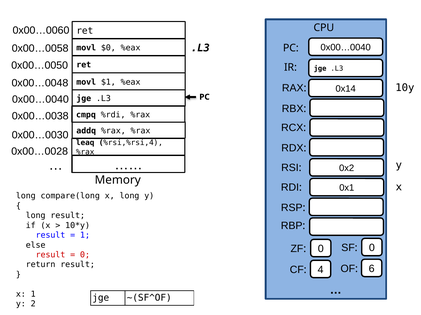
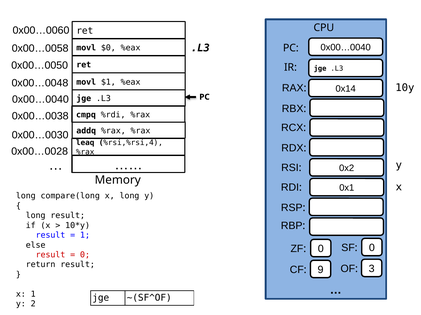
4: 4 -> 9 (321, 270)
6: 6 -> 3 (372, 269)
